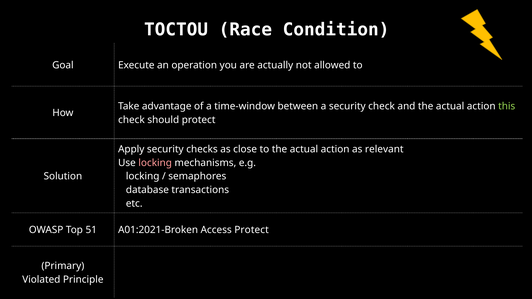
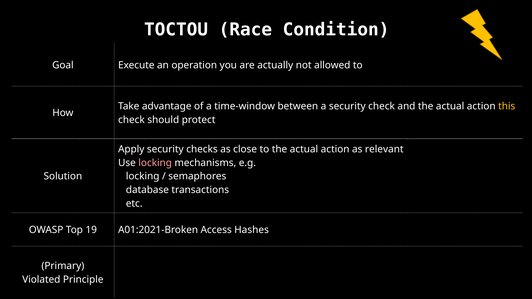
this colour: light green -> yellow (507, 106)
51: 51 -> 19 (91, 230)
Access Protect: Protect -> Hashes (252, 230)
